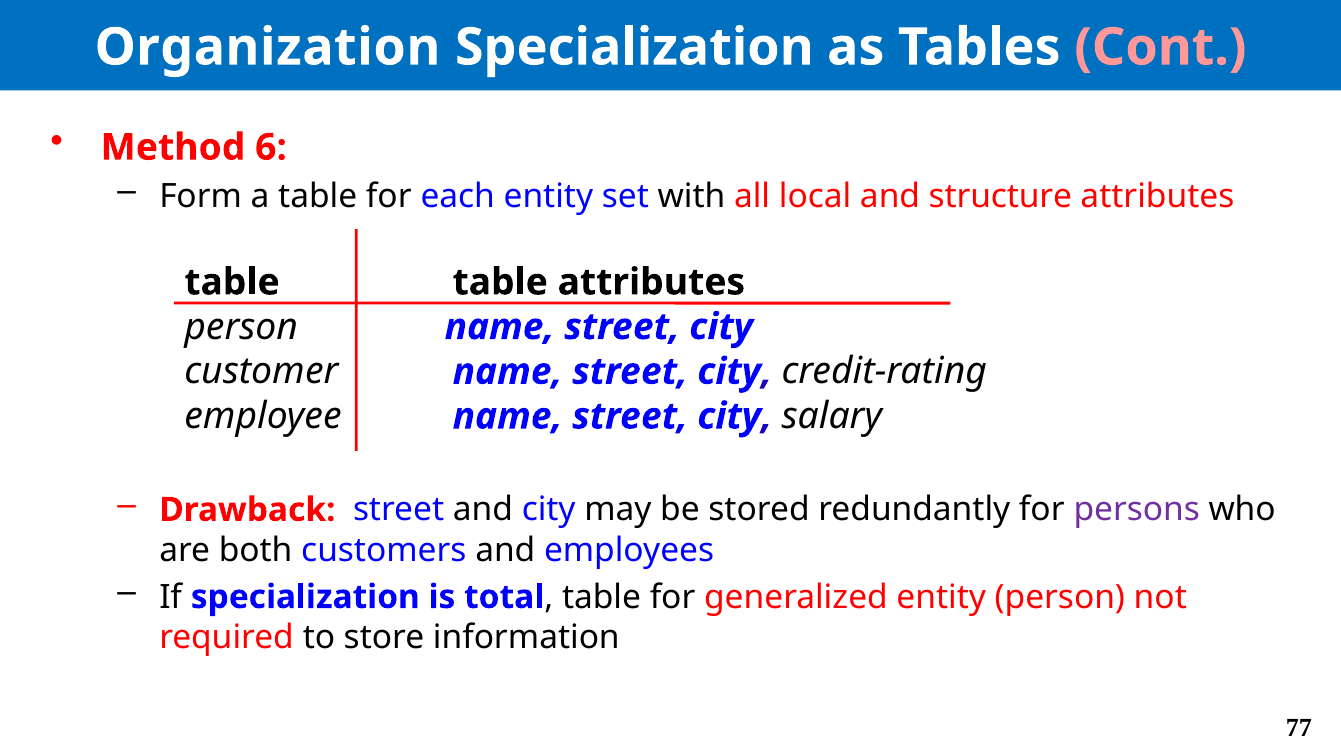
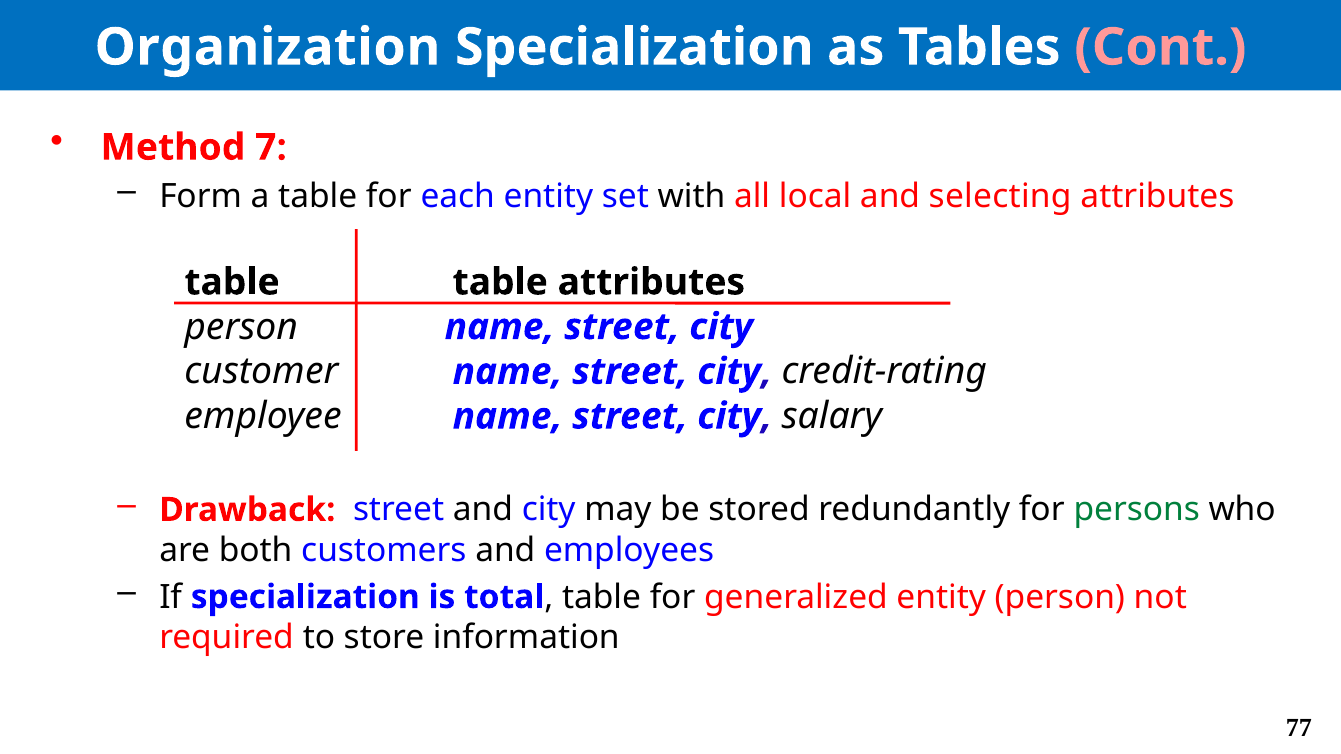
6: 6 -> 7 (271, 147)
structure: structure -> selecting (1000, 196)
persons colour: purple -> green (1137, 510)
